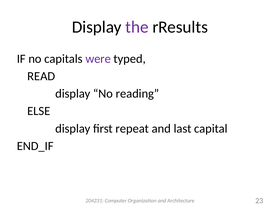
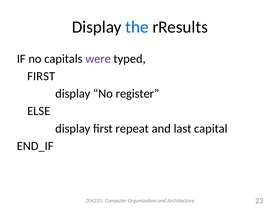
the colour: purple -> blue (137, 27)
READ: READ -> FIRST (41, 76)
reading: reading -> register (138, 94)
